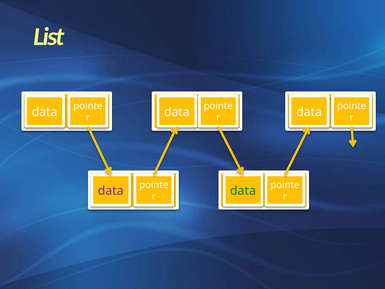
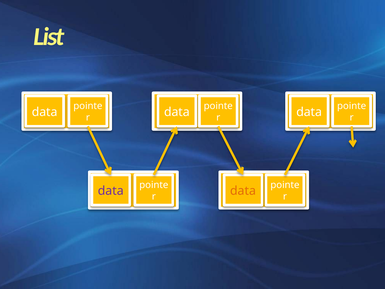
data colour: green -> orange (243, 191)
